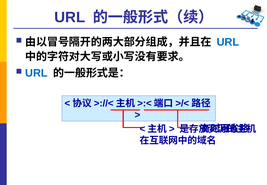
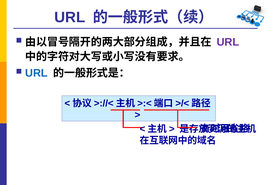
URL colour: blue -> purple (228, 42)
